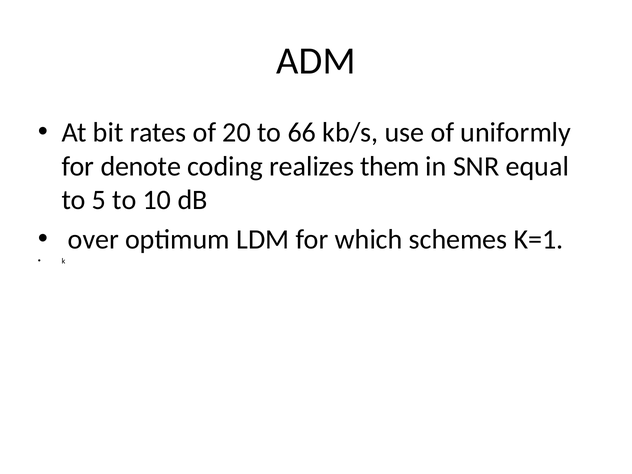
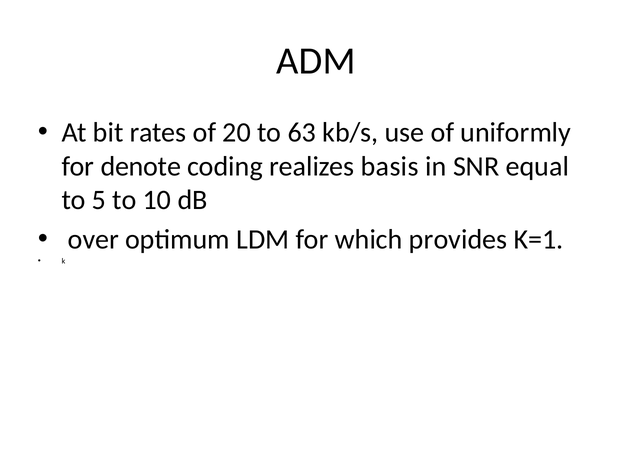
66: 66 -> 63 (302, 133)
them: them -> basis (390, 166)
schemes: schemes -> provides (458, 239)
